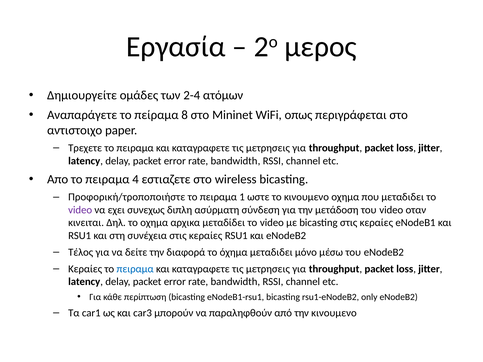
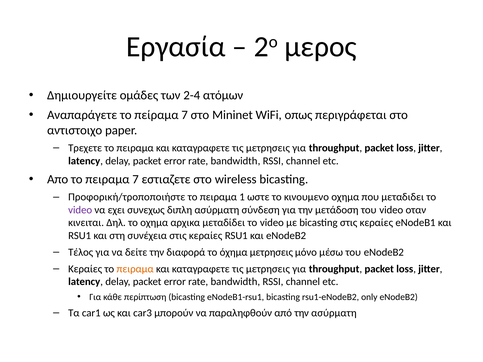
πείραμα 8: 8 -> 7 (185, 115)
πειραμα 4: 4 -> 7 (136, 179)
όχημα μεταδιδει: μεταδιδει -> μετρησεις (271, 252)
πειραμα colour: blue -> orange (135, 269)
την κινουμενο: κινουμενο -> ασύρματη (334, 313)
